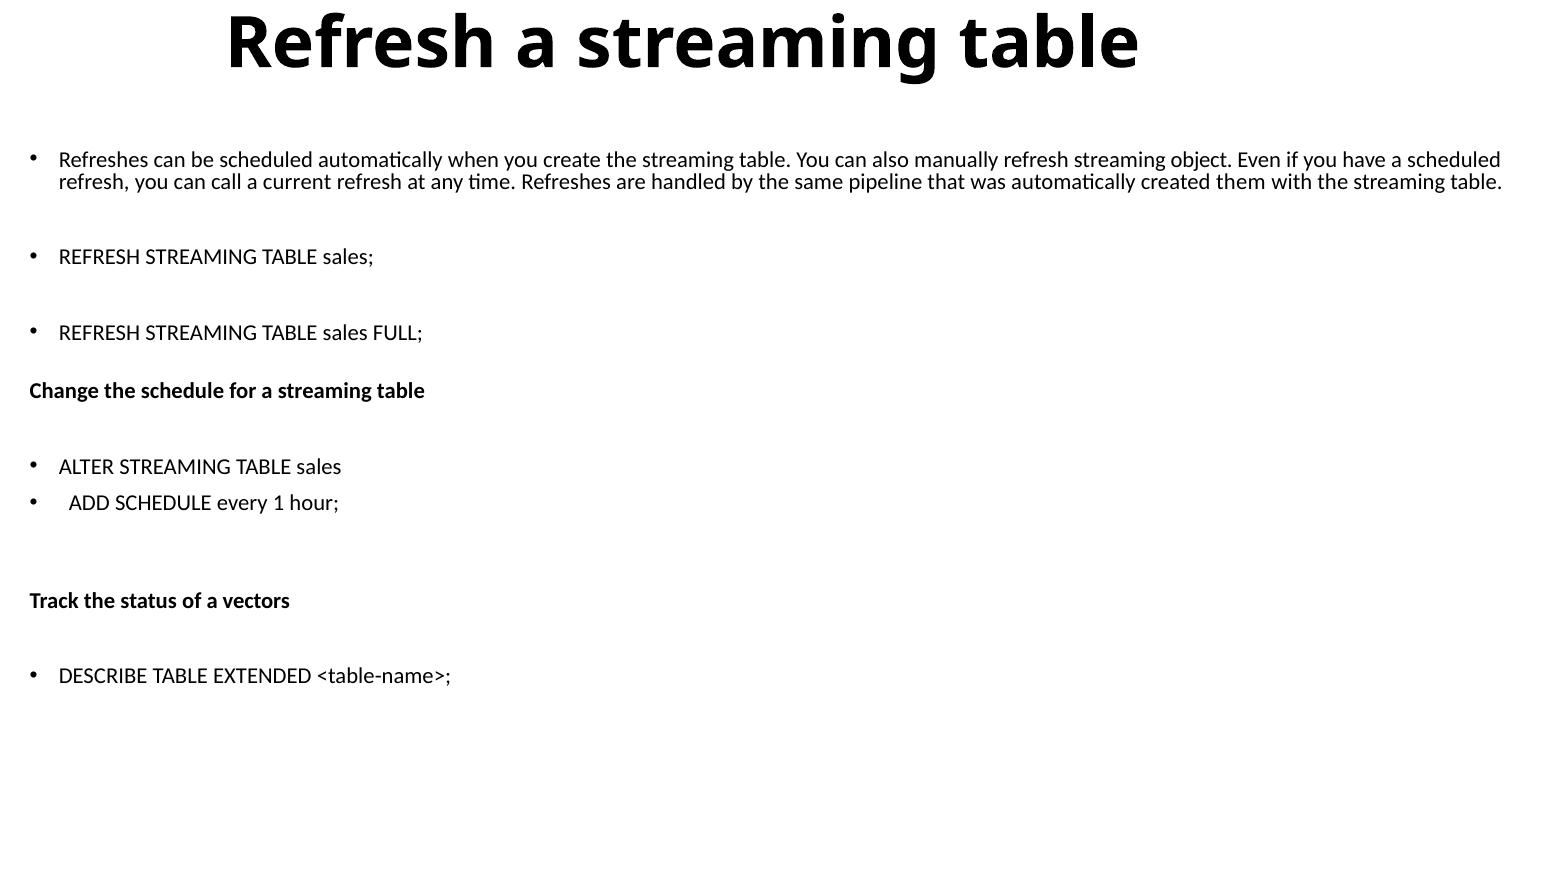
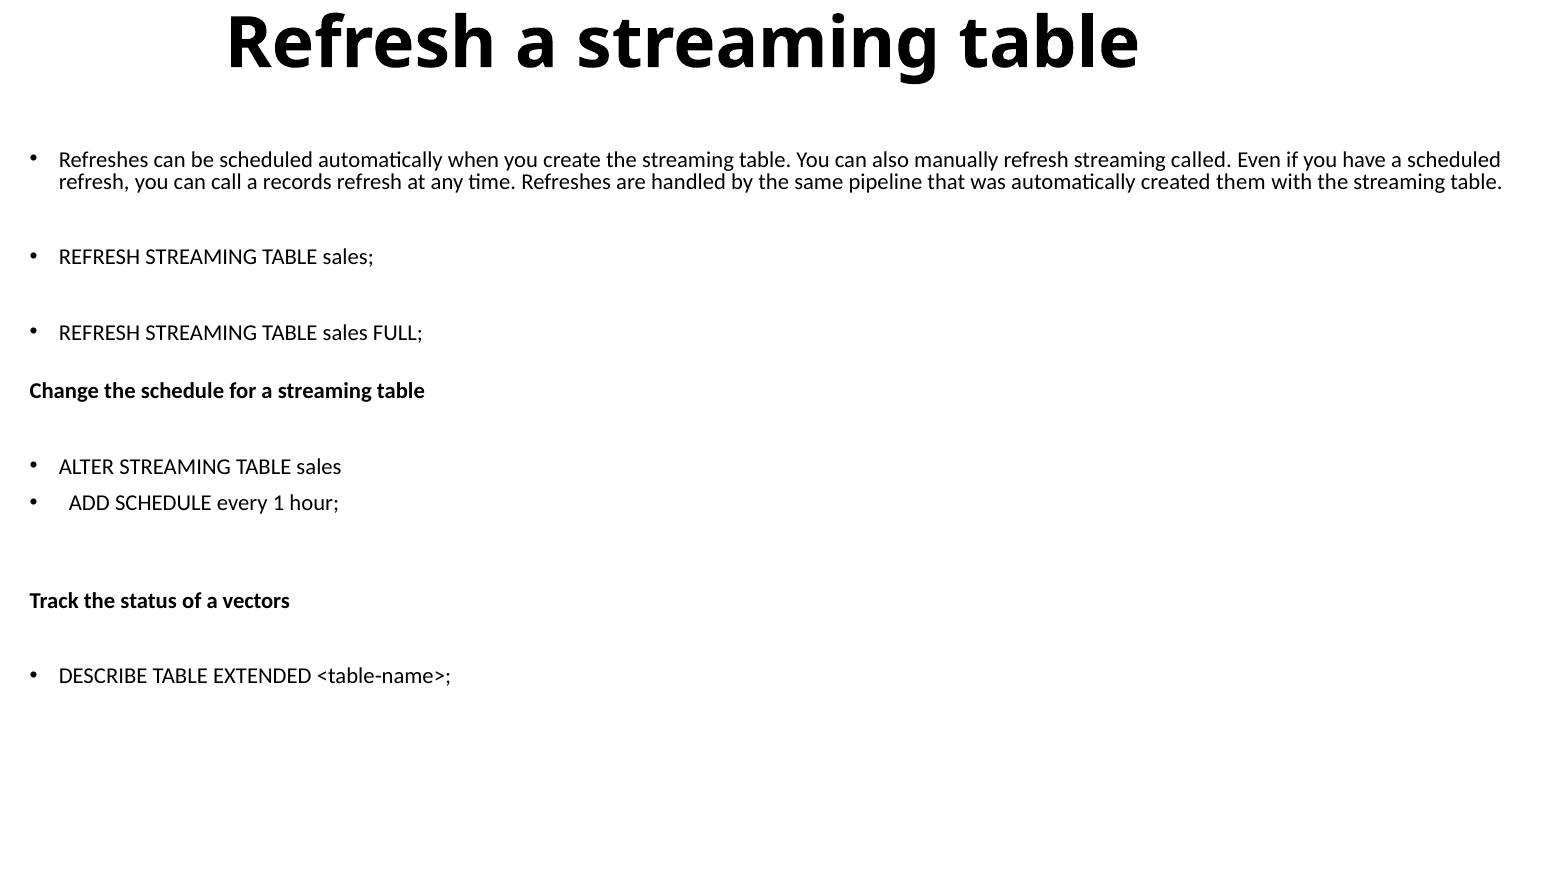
object: object -> called (1201, 160)
current: current -> records (297, 182)
